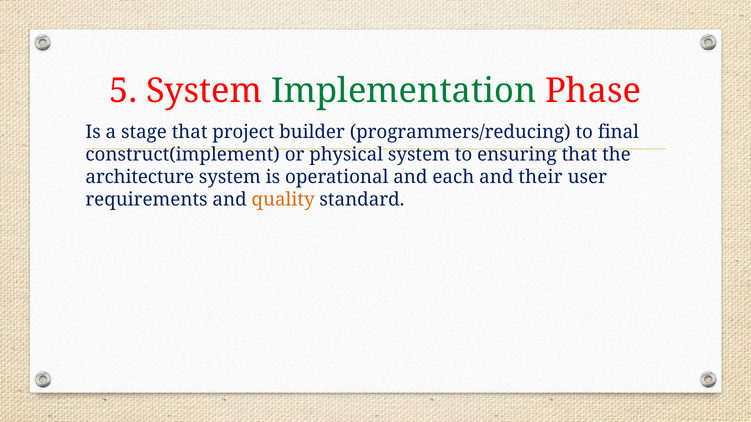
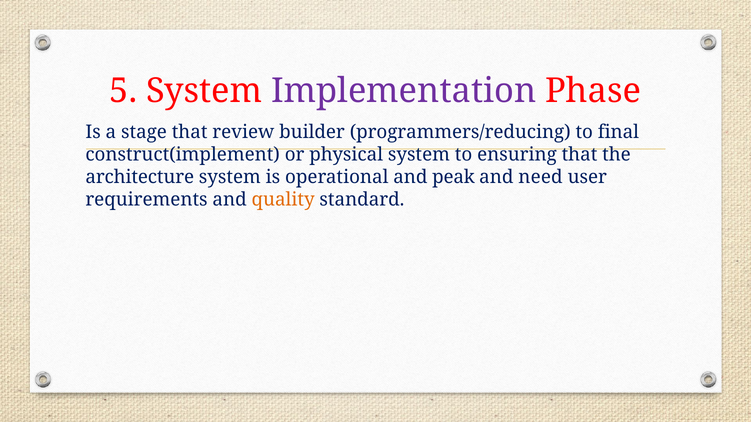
Implementation colour: green -> purple (404, 91)
project: project -> review (243, 132)
each: each -> peak (453, 177)
their: their -> need (540, 177)
